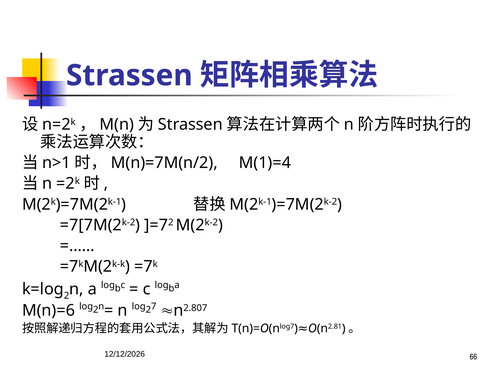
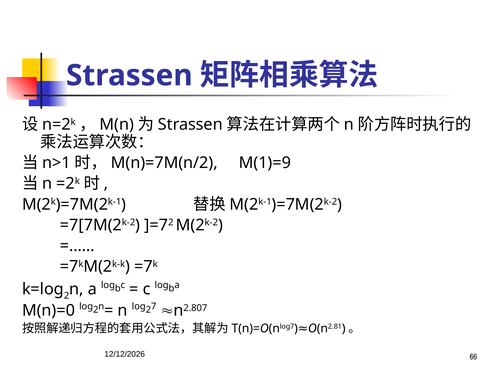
M(1)=4: M(1)=4 -> M(1)=9 (265, 163)
M(n)=6: M(n)=6 -> M(n)=0 (49, 310)
